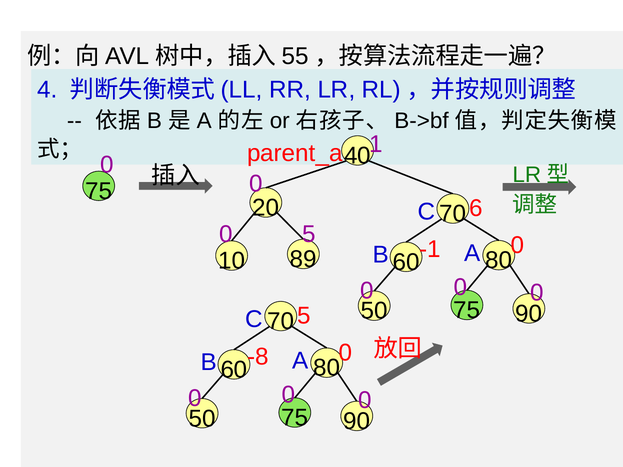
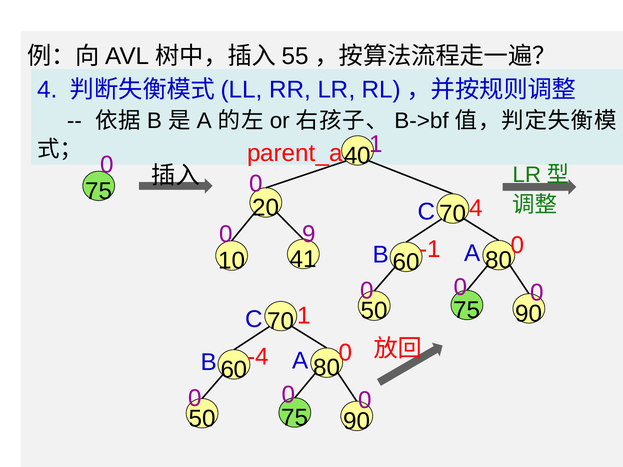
C 6: 6 -> 4 (476, 208)
0 5: 5 -> 9 (309, 234)
89: 89 -> 41 (303, 259)
C 5: 5 -> 1 (304, 316)
-8: -8 -> -4 (258, 357)
